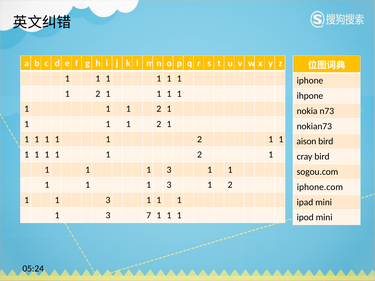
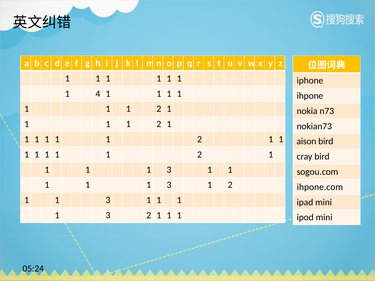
2: 2 -> 4 (98, 94)
iphone.com: iphone.com -> ihpone.com (320, 187)
3 7: 7 -> 2 (149, 215)
